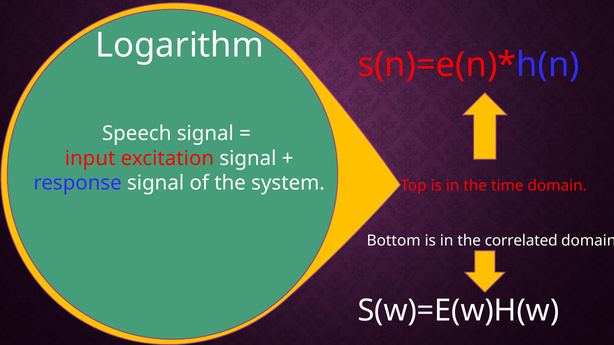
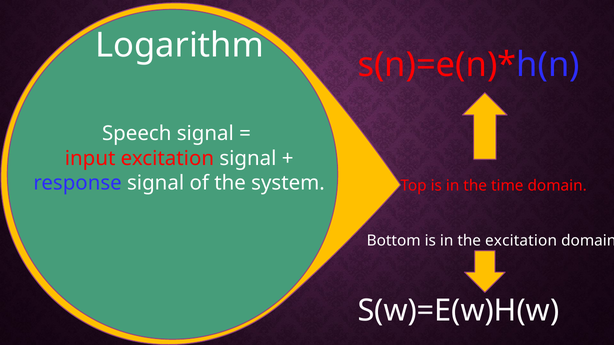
the correlated: correlated -> excitation (521, 241)
